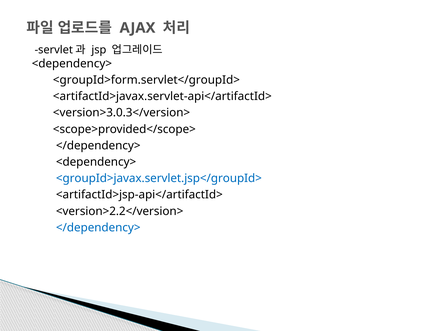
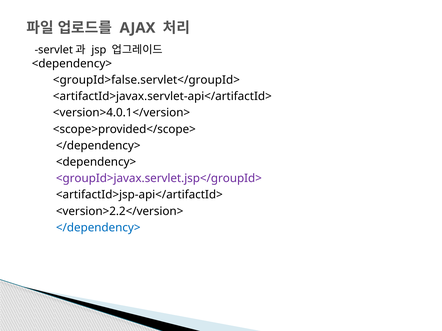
<groupId>form.servlet</groupId>: <groupId>form.servlet</groupId> -> <groupId>false.servlet</groupId> (146, 80)
<version>3.0.3</version>: <version>3.0.3</version> -> <version>4.0.1</version> (122, 113)
<groupId>javax.servlet.jsp</groupId> colour: blue -> purple (159, 179)
